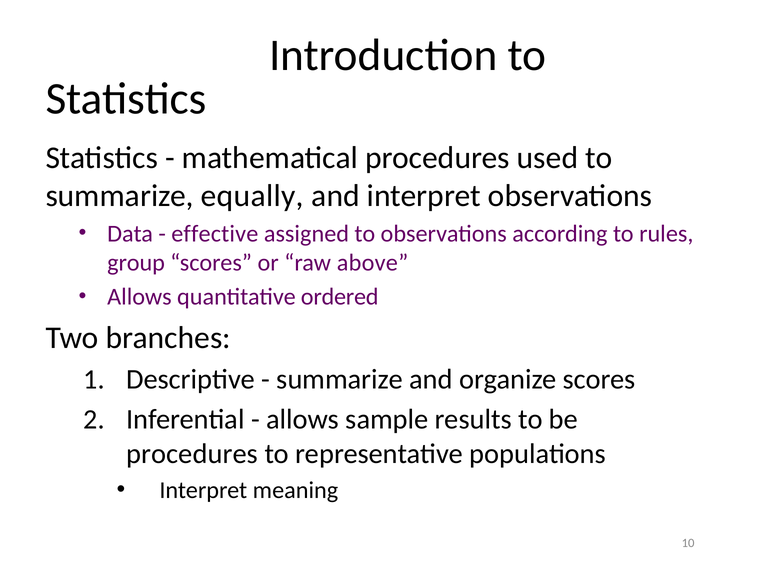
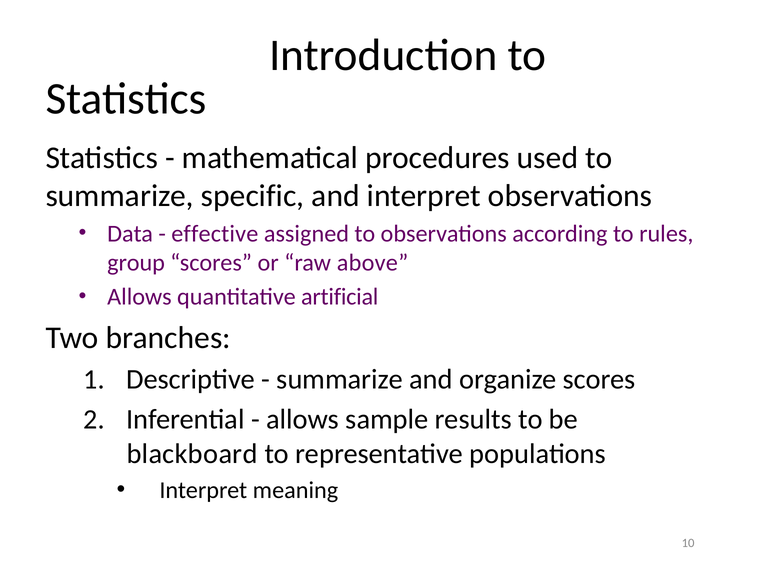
equally: equally -> specific (253, 196)
ordered: ordered -> artificial (340, 297)
procedures: procedures -> blackboard (192, 454)
